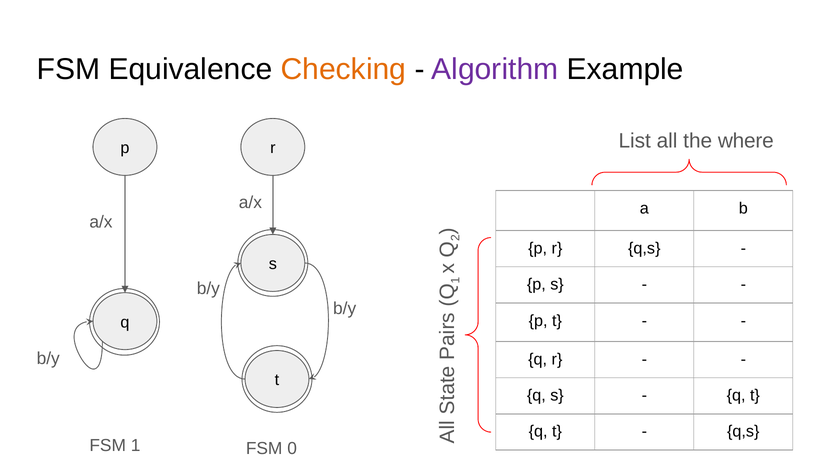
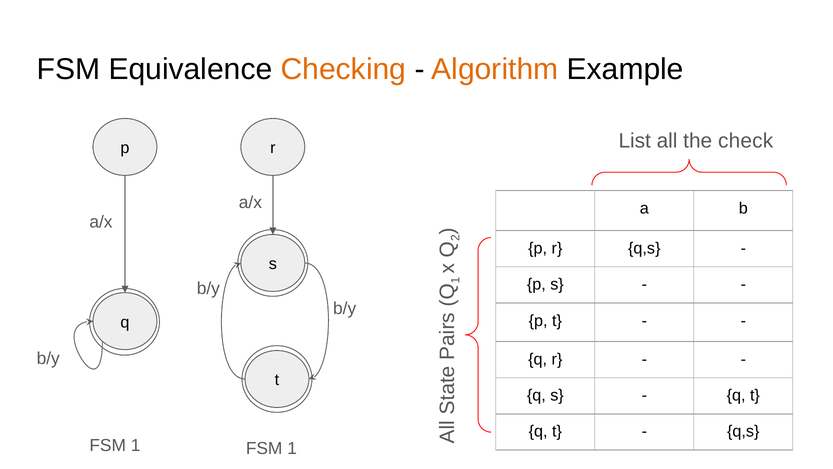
Algorithm colour: purple -> orange (495, 69)
where: where -> check (746, 141)
1 FSM 0: 0 -> 1 (292, 448)
